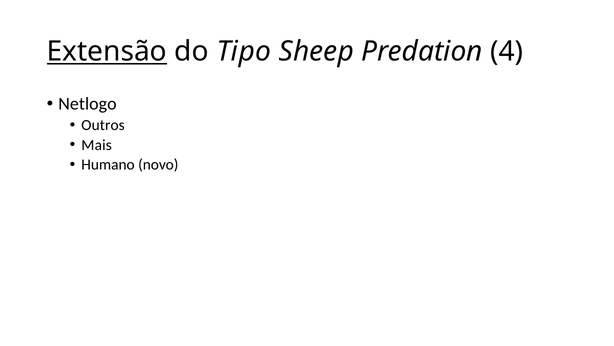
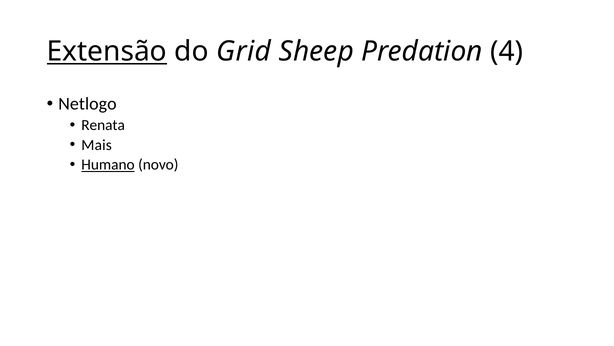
Tipo: Tipo -> Grid (244, 52)
Outros: Outros -> Renata (103, 125)
Humano underline: none -> present (108, 164)
